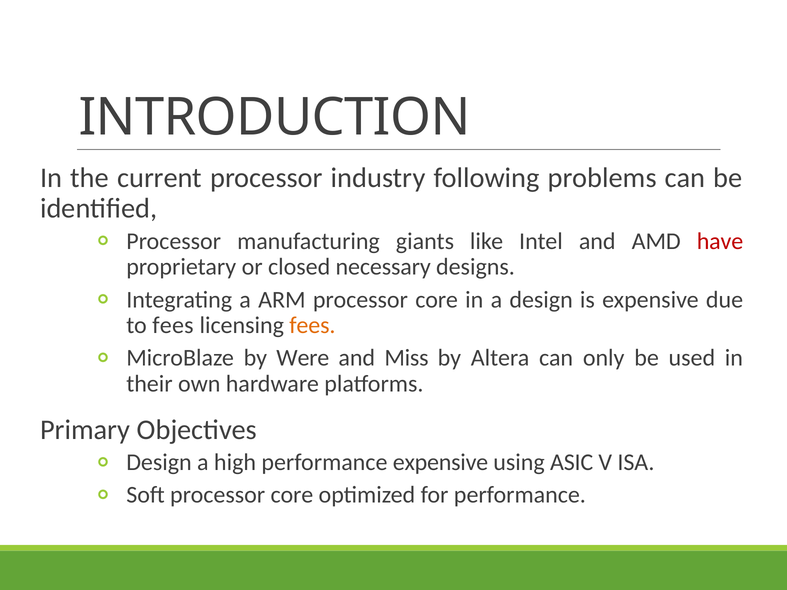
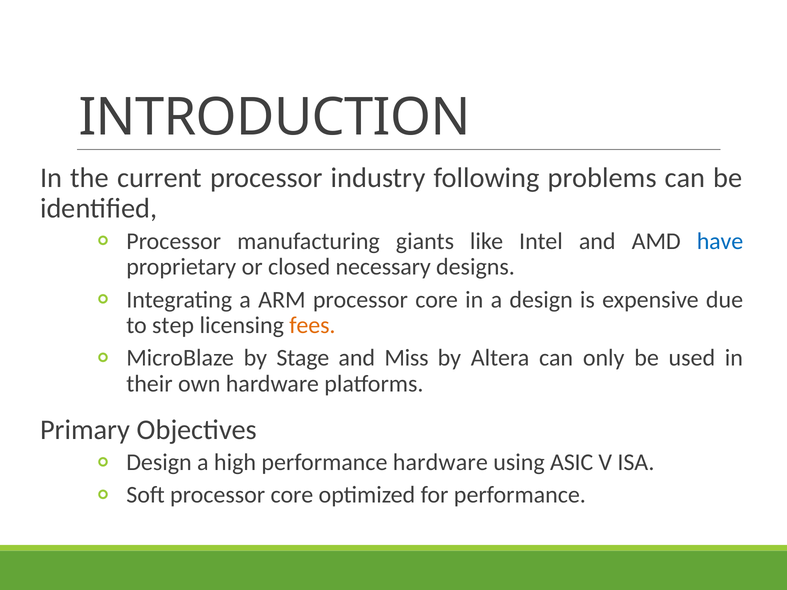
have colour: red -> blue (720, 241)
to fees: fees -> step (173, 326)
Were: Were -> Stage (303, 358)
performance expensive: expensive -> hardware (440, 463)
